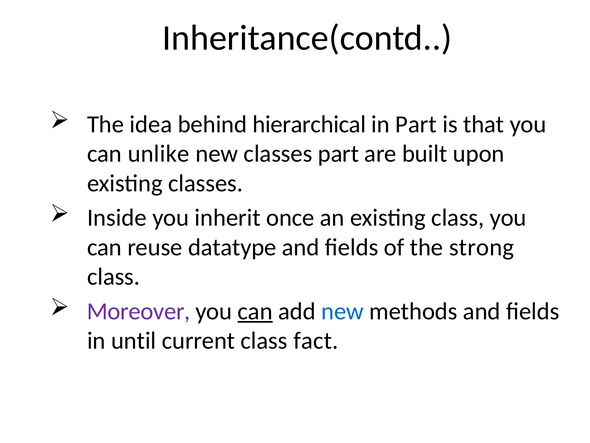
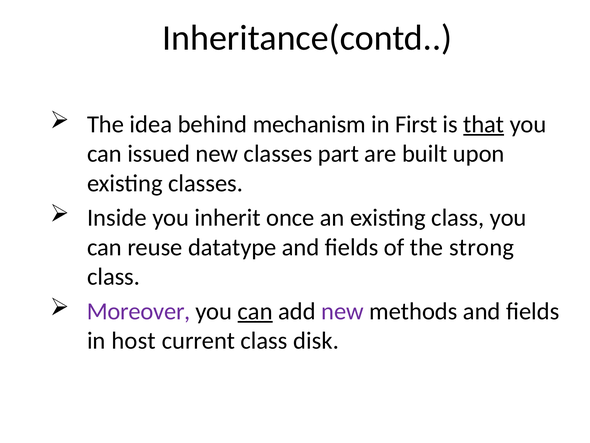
hierarchical: hierarchical -> mechanism (309, 124)
in Part: Part -> First (416, 124)
that underline: none -> present (484, 124)
unlike: unlike -> issued (159, 154)
new colour: blue -> purple (342, 311)
until: until -> host (134, 340)
fact: fact -> disk (316, 340)
